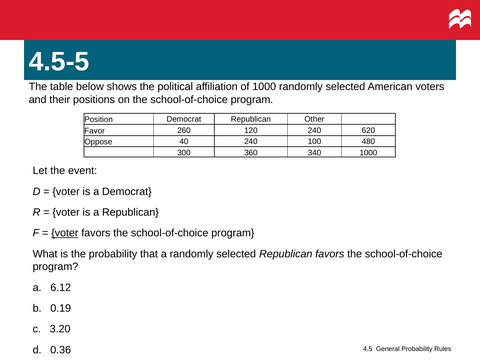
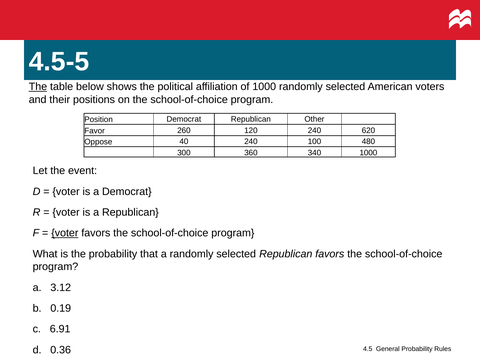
The underline: none -> present (38, 87)
6.12: 6.12 -> 3.12 (61, 287)
3.20: 3.20 -> 6.91 (60, 329)
